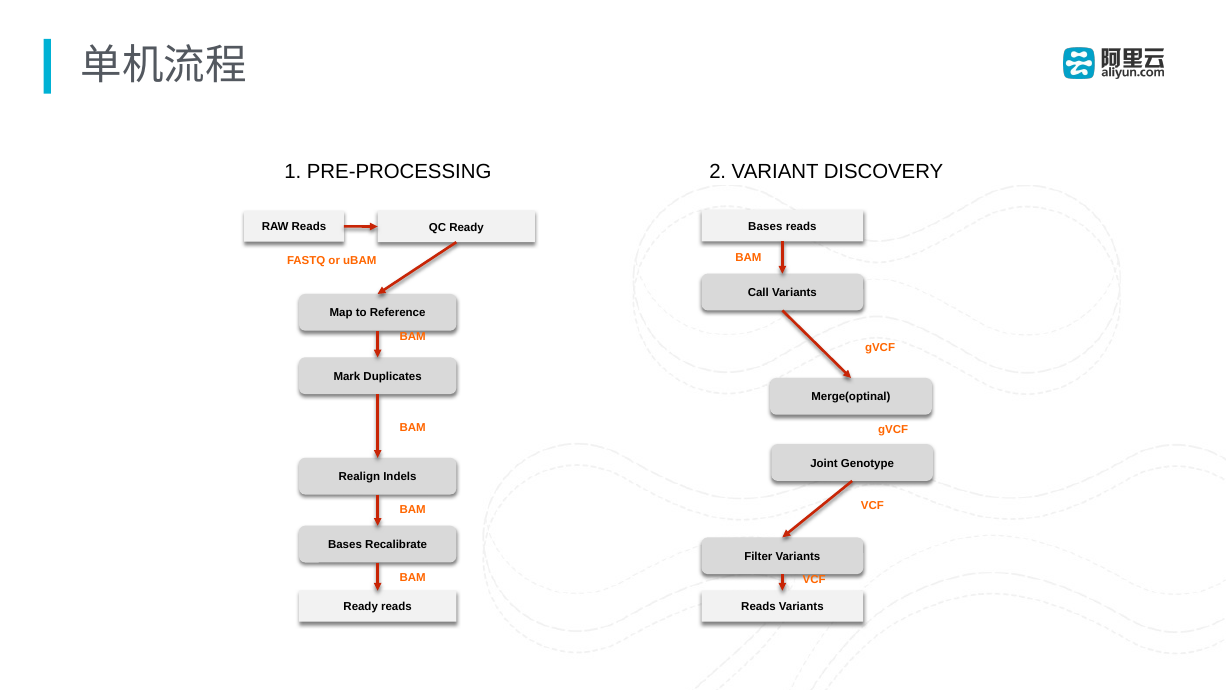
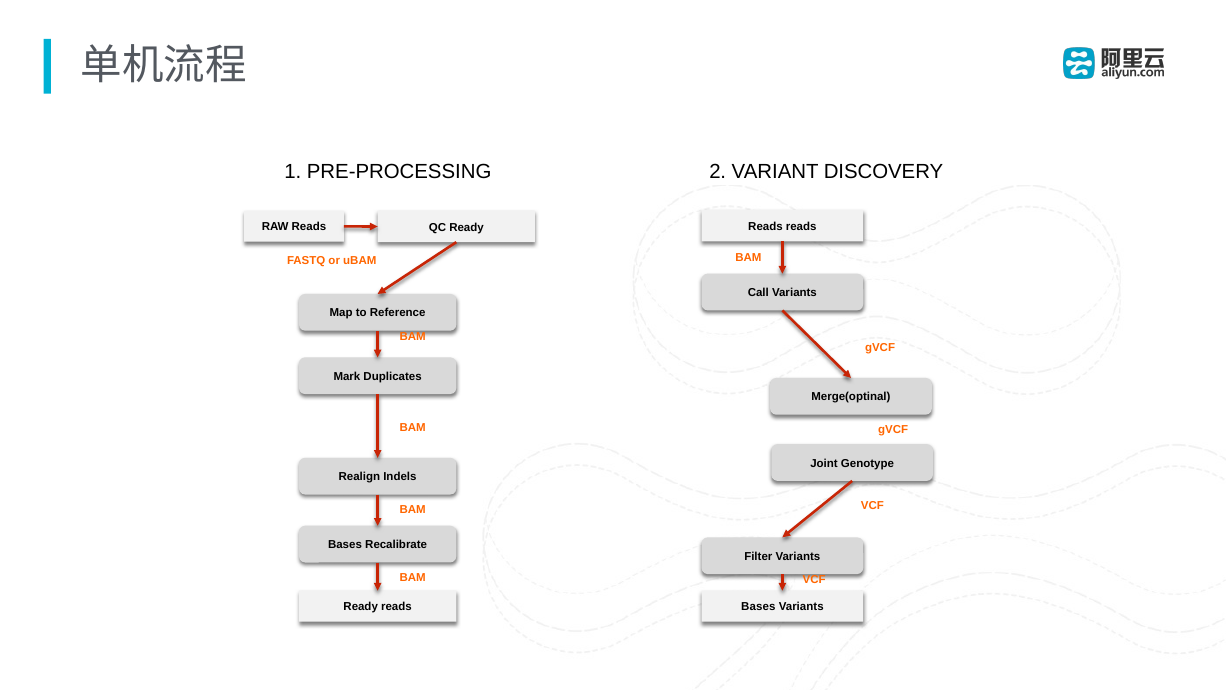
Bases: Bases -> Reads (765, 226)
Reads: Reads -> Bases (758, 607)
